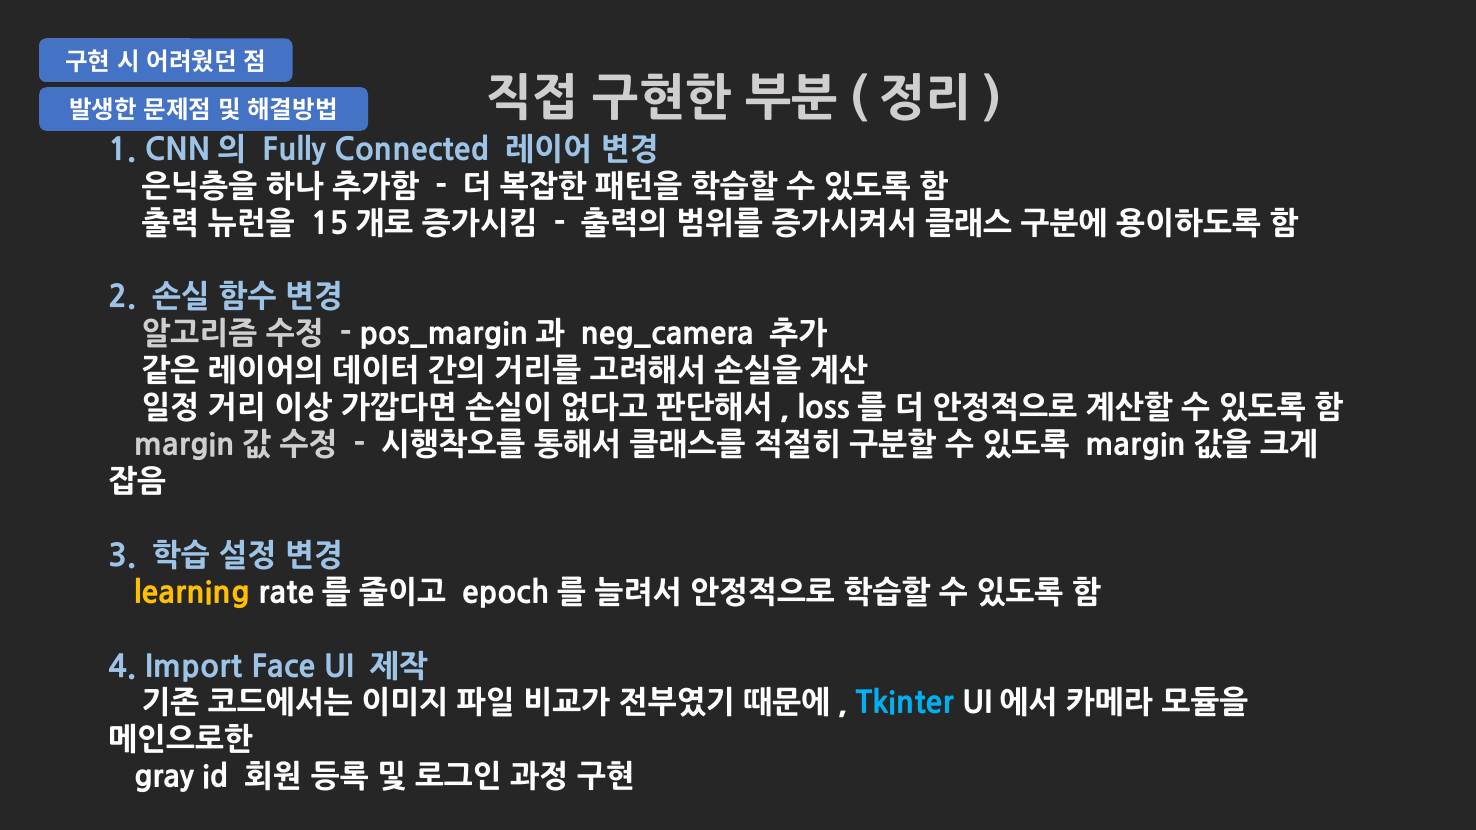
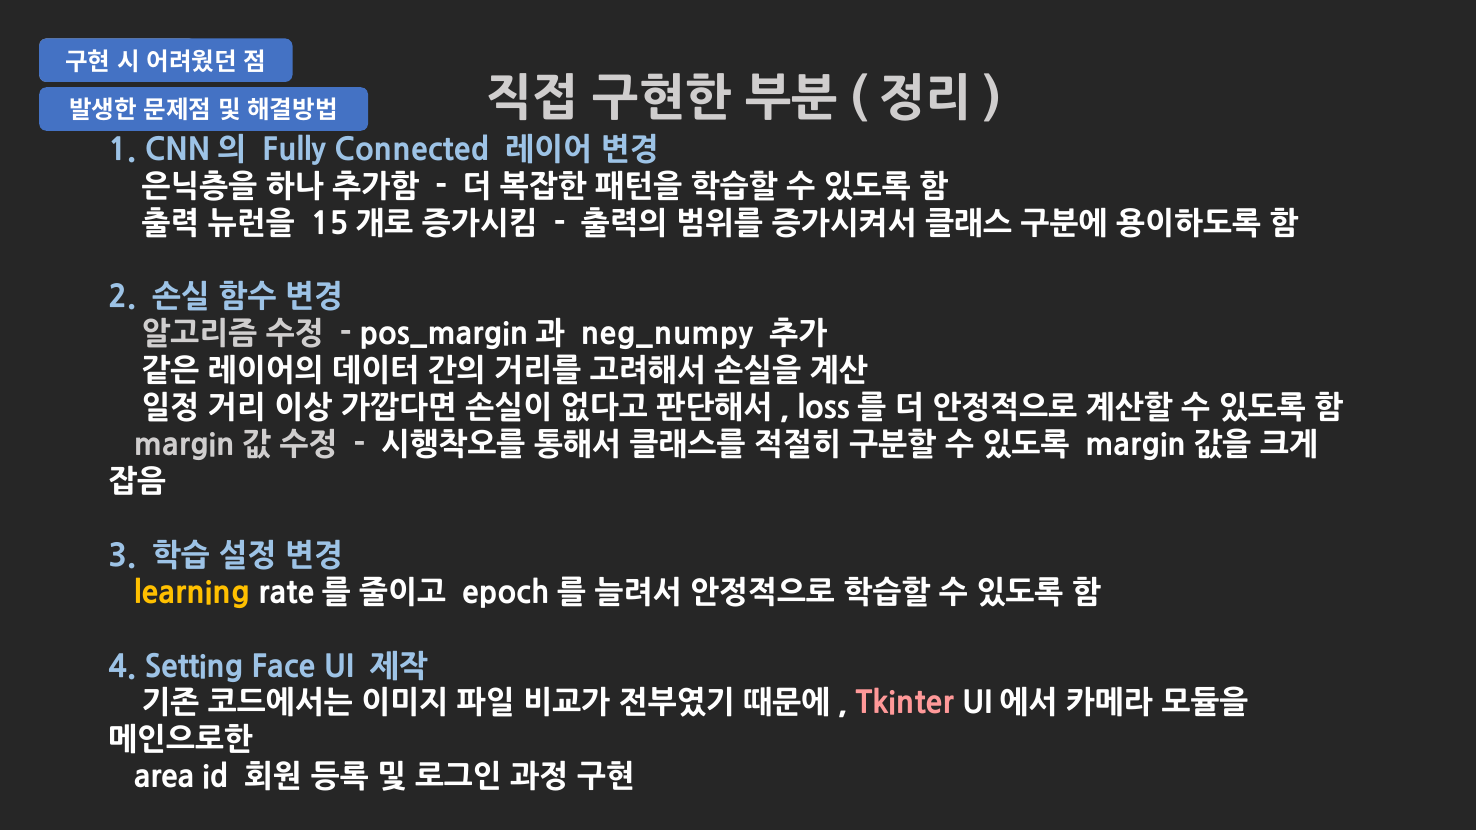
neg_camera: neg_camera -> neg_numpy (667, 335)
Import: Import -> Setting (194, 667)
Tkinter colour: light blue -> pink (905, 704)
gray: gray -> area (164, 778)
